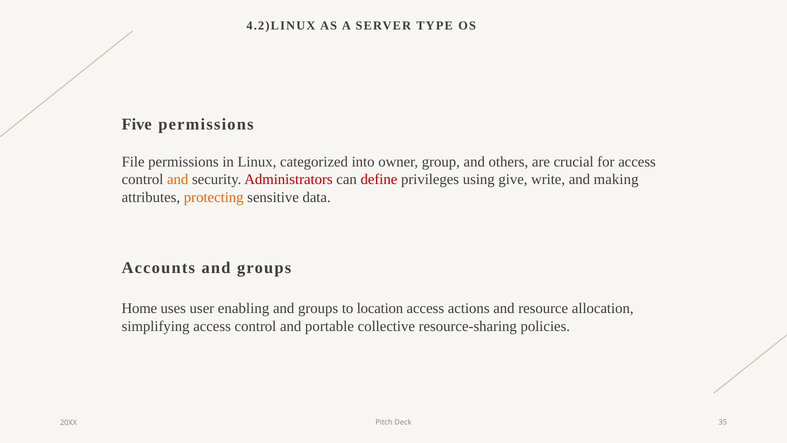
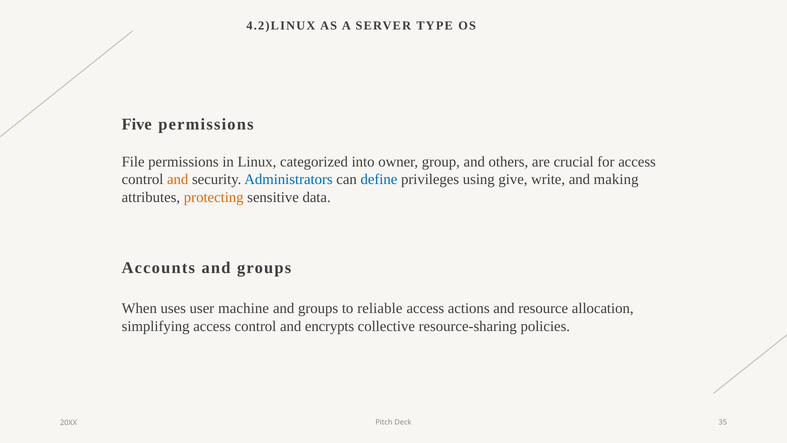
Administrators colour: red -> blue (288, 179)
define colour: red -> blue (379, 179)
Home: Home -> When (139, 308)
enabling: enabling -> machine (244, 308)
location: location -> reliable (380, 308)
portable: portable -> encrypts (330, 326)
